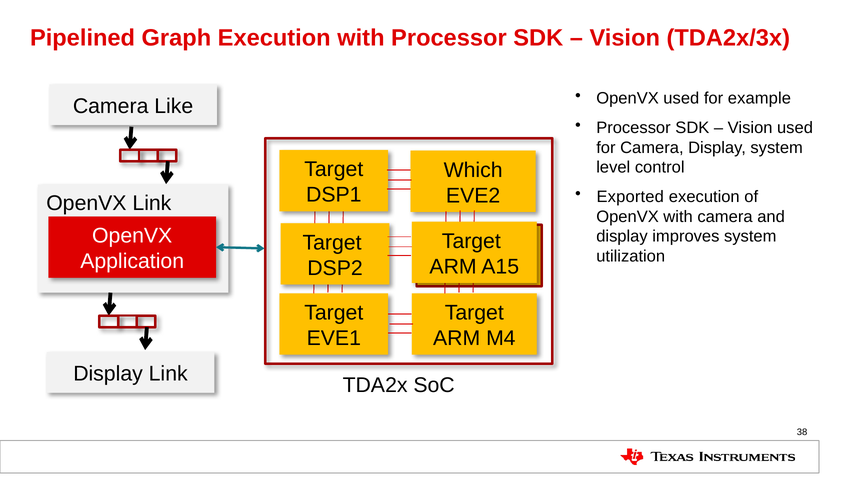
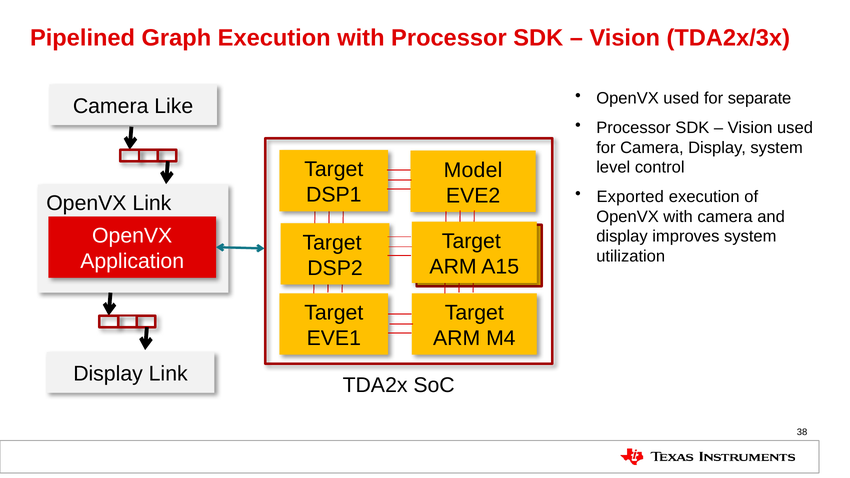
example: example -> separate (760, 99)
Which: Which -> Model (473, 170)
